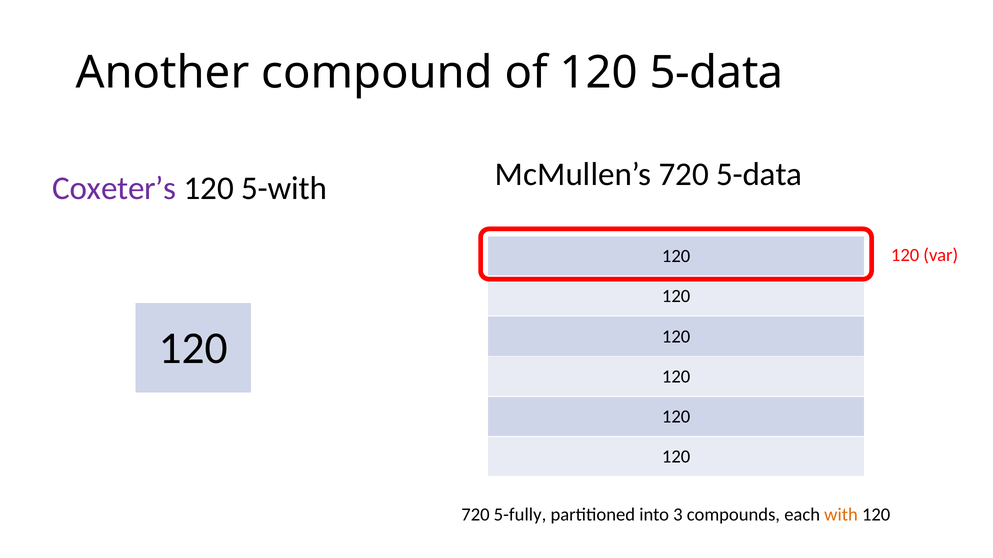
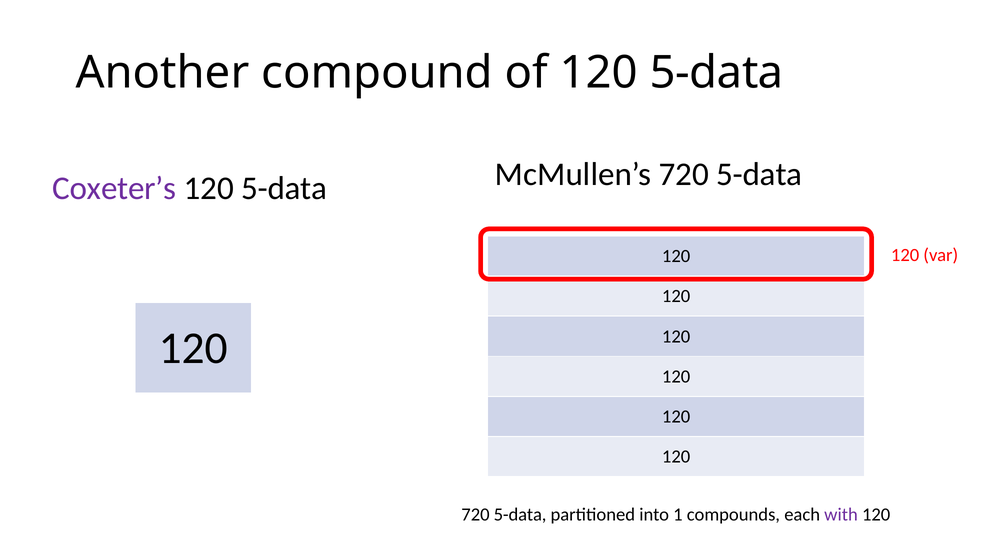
5-with: 5-with -> 5-data (284, 189)
5-fully: 5-fully -> 5-data (520, 515)
3: 3 -> 1 (678, 515)
with colour: orange -> purple (841, 515)
